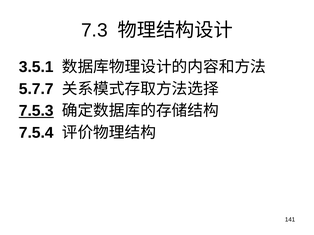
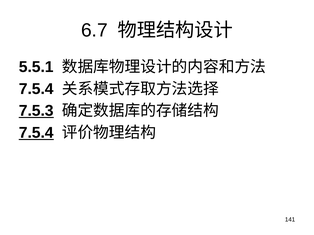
7.3: 7.3 -> 6.7 (94, 30)
3.5.1: 3.5.1 -> 5.5.1 (36, 67)
5.7.7: 5.7.7 -> 7.5.4 (36, 89)
7.5.4 underline: none -> present (36, 133)
